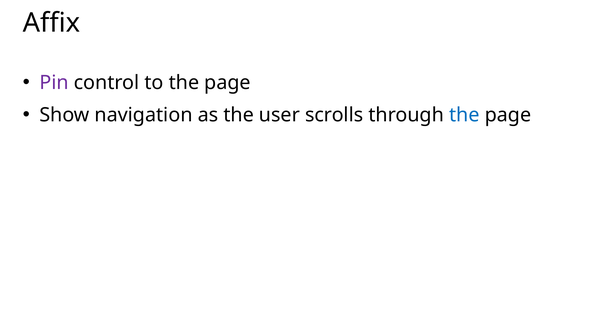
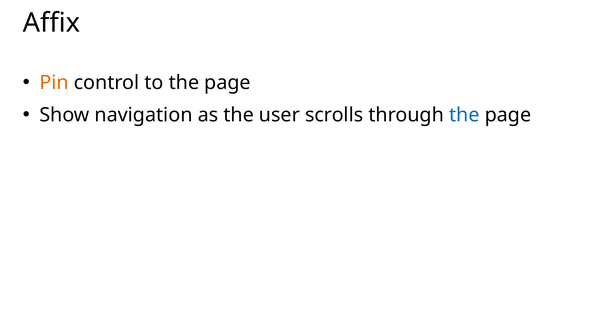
Pin colour: purple -> orange (54, 83)
